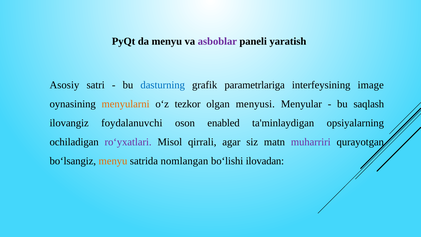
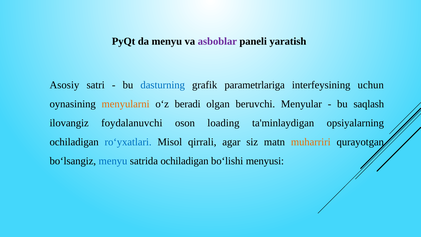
image: image -> uchun (371, 85)
tezkor: tezkor -> beradi (188, 104)
menyusi: menyusi -> beruvchi (255, 104)
enabled: enabled -> loading (223, 123)
ro‘yxatlari colour: purple -> blue (128, 142)
muharriri colour: purple -> orange (311, 142)
menyu colour: orange -> blue (113, 161)
satrida nomlangan: nomlangan -> ochiladigan (185, 161)
ilovadan: ilovadan -> menyusi (265, 161)
